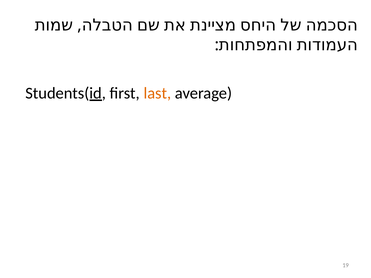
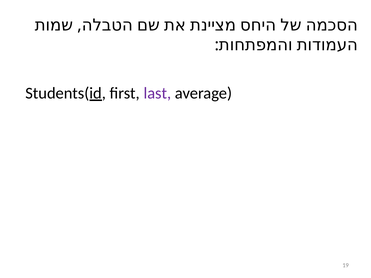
last colour: orange -> purple (157, 93)
